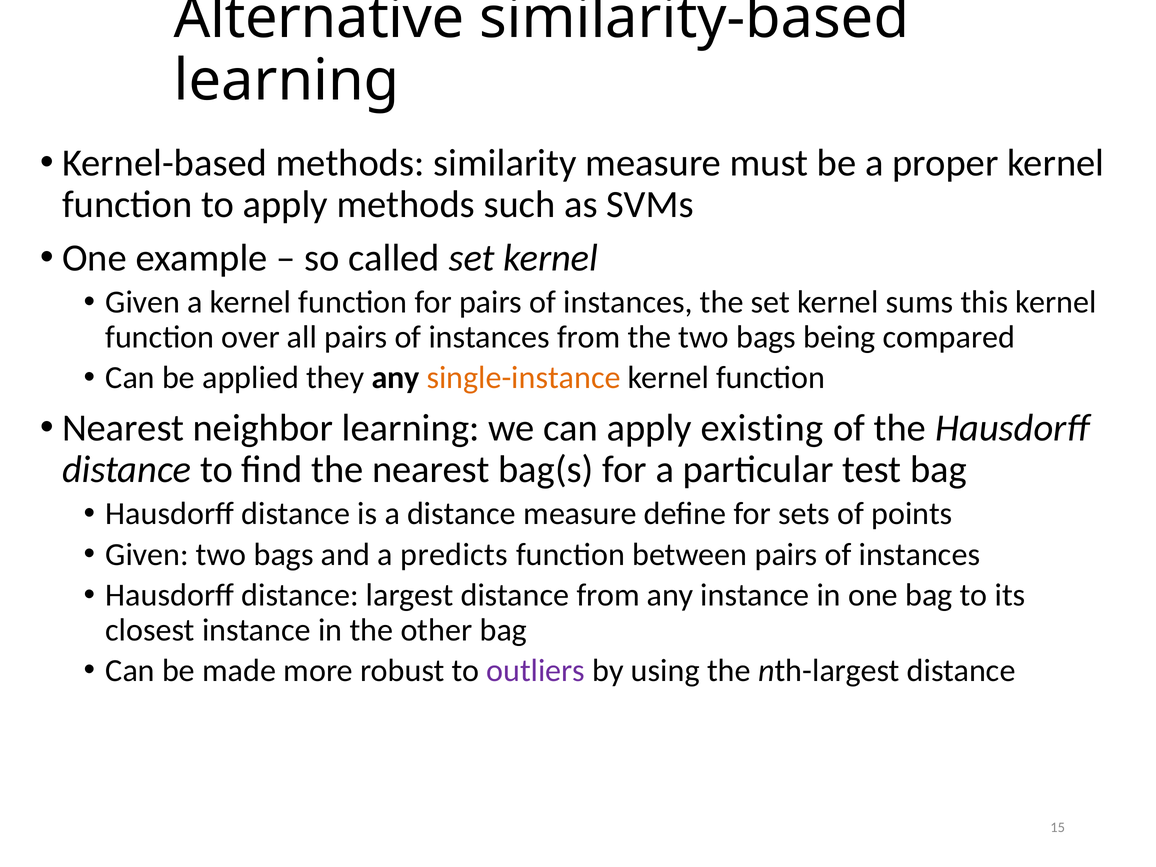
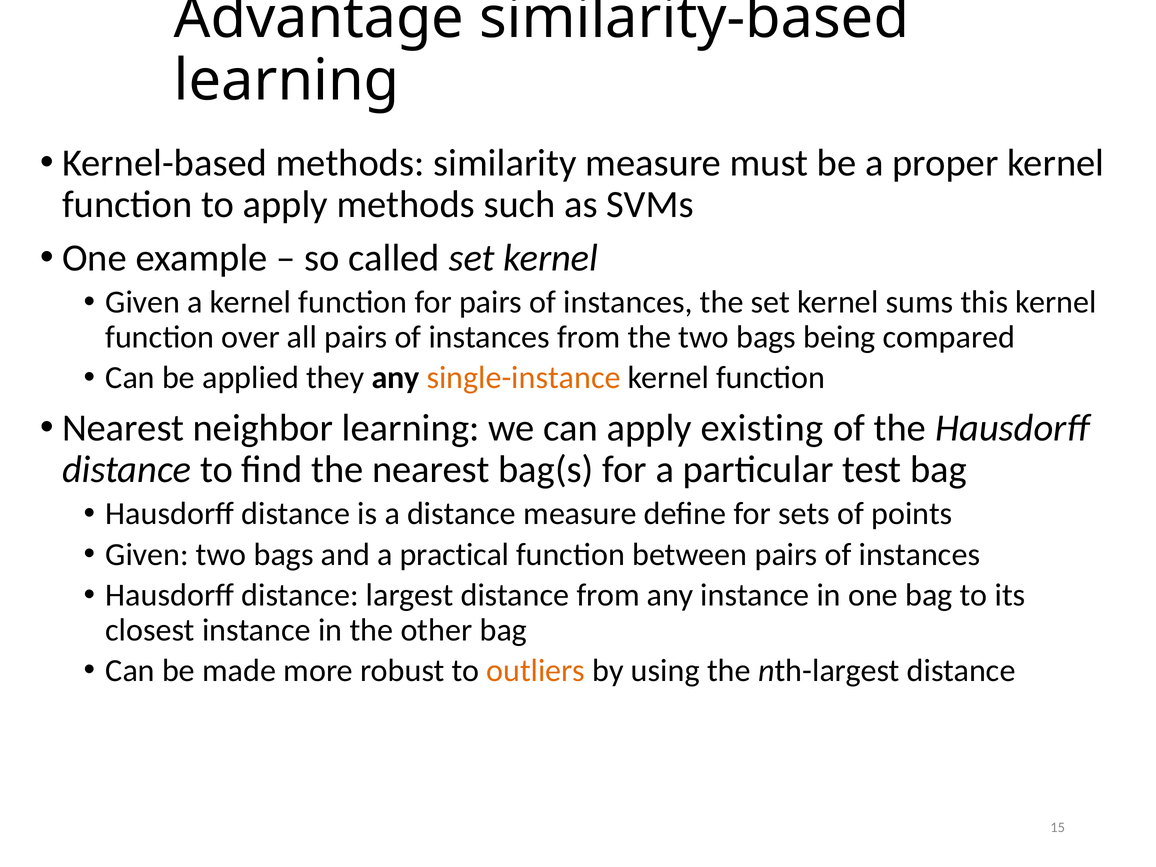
Alternative: Alternative -> Advantage (319, 18)
predicts: predicts -> practical (454, 555)
outliers colour: purple -> orange (536, 671)
